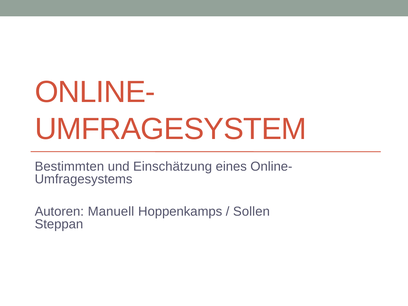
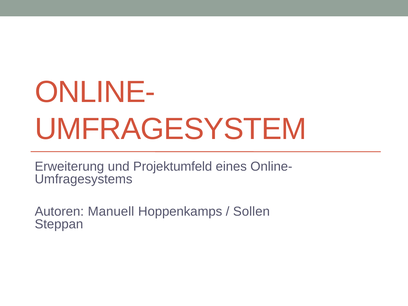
Bestimmten: Bestimmten -> Erweiterung (69, 167)
Einschätzung: Einschätzung -> Projektumfeld (173, 167)
